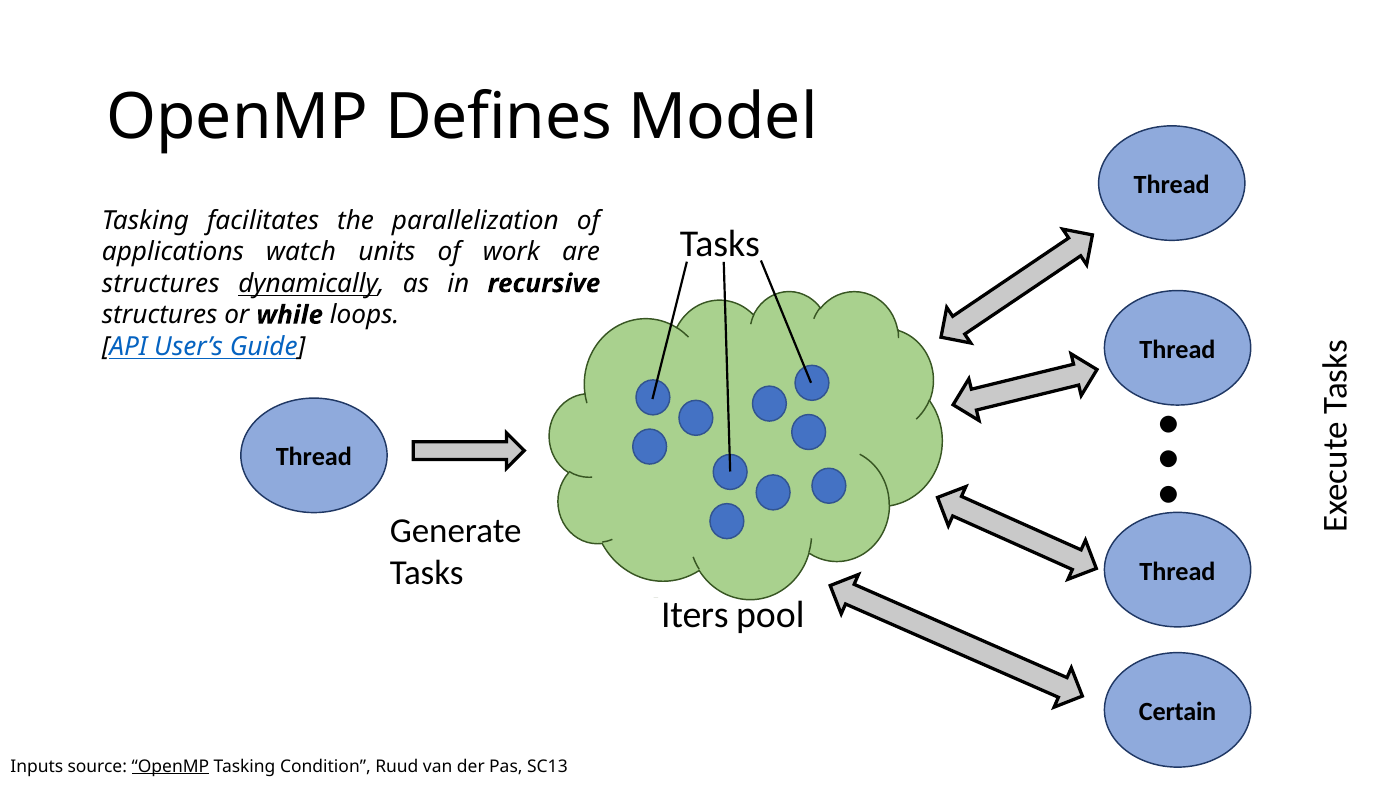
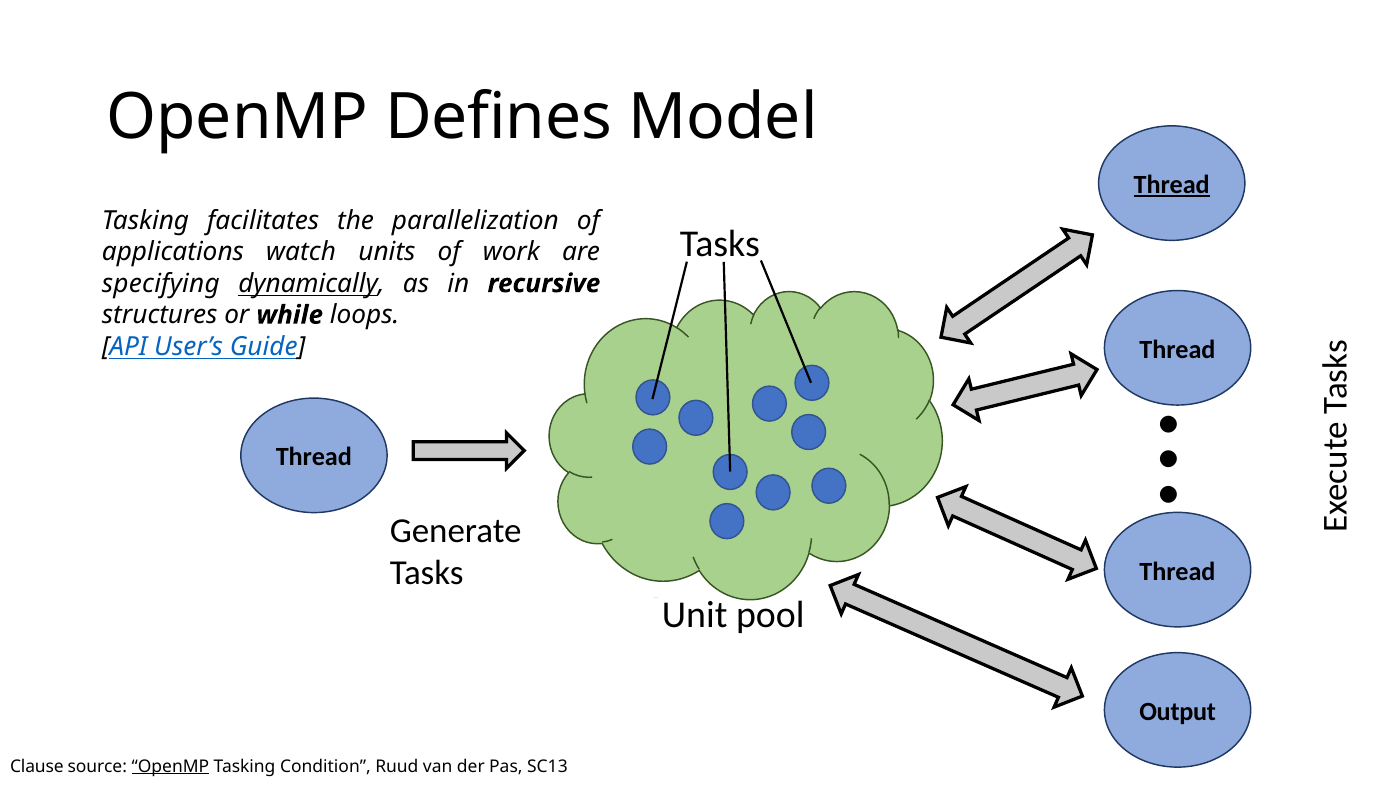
Thread underline: none -> present (1172, 185)
structures: structures -> specifying (161, 283)
Iters: Iters -> Unit (695, 614)
Certain: Certain -> Output (1178, 711)
Inputs: Inputs -> Clause (37, 766)
